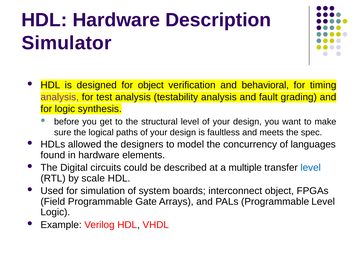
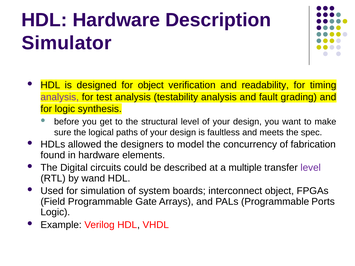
behavioral: behavioral -> readability (265, 85)
languages: languages -> fabrication (313, 145)
level colour: blue -> purple (311, 168)
scale: scale -> wand (93, 178)
Programmable Level: Level -> Ports (323, 202)
